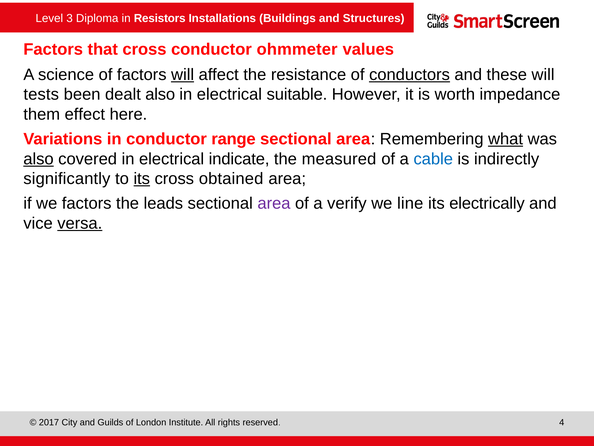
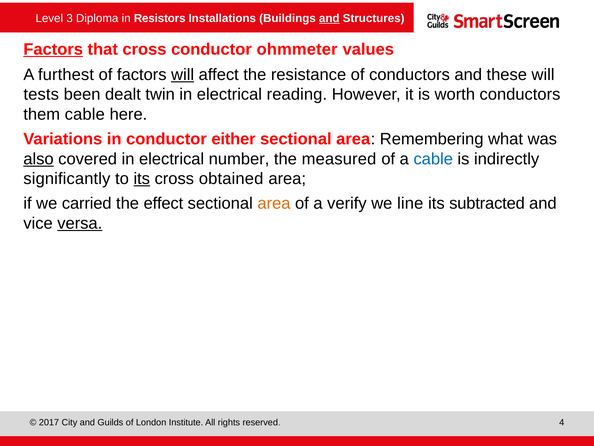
and underline: none -> present (329, 18)
Factors underline: none -> present (53, 49)
science: science -> furthest (66, 75)
conductors underline: present -> none (409, 75)
dealt also: also -> twin (160, 94)
suitable: suitable -> reading (297, 94)
worth impedance: impedance -> conductors (520, 94)
them effect: effect -> cable (85, 114)
range: range -> either (234, 139)
what underline: present -> none (506, 139)
indicate: indicate -> number (239, 159)
we factors: factors -> carried (87, 203)
leads: leads -> effect (163, 203)
area colour: purple -> orange (274, 203)
electrically: electrically -> subtracted (487, 203)
